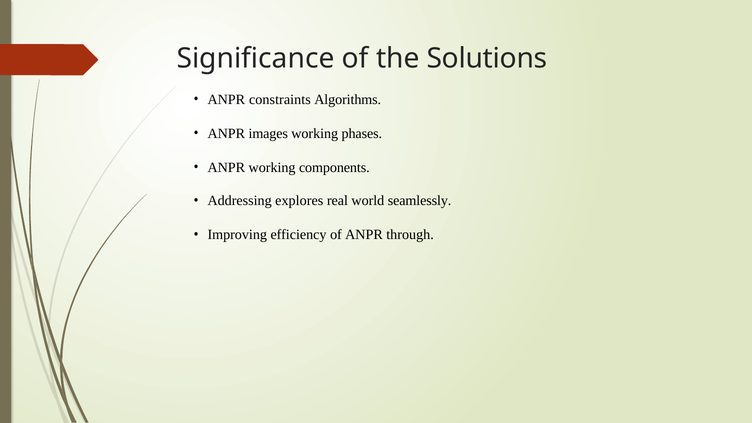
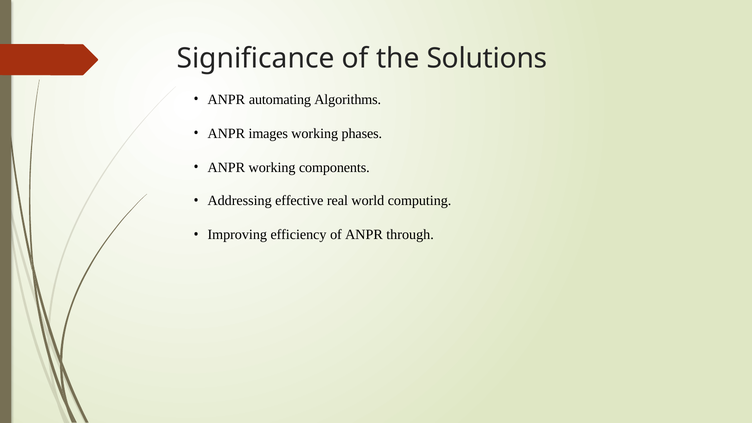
constraints: constraints -> automating (280, 100)
explores: explores -> effective (299, 201)
seamlessly: seamlessly -> computing (420, 201)
